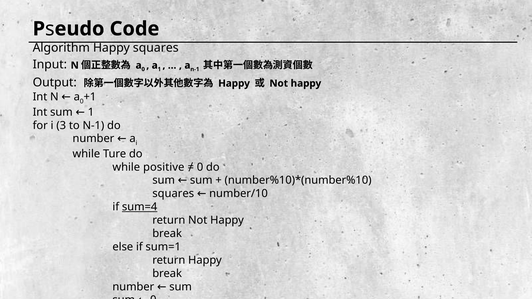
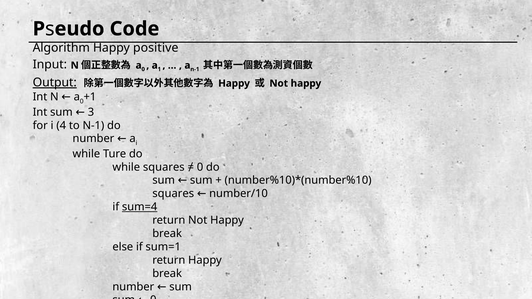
Happy squares: squares -> positive (156, 48)
Output underline: none -> present (55, 83)
sum 1: 1 -> 3 (91, 112)
3: 3 -> 4 (61, 125)
while positive: positive -> squares (164, 167)
